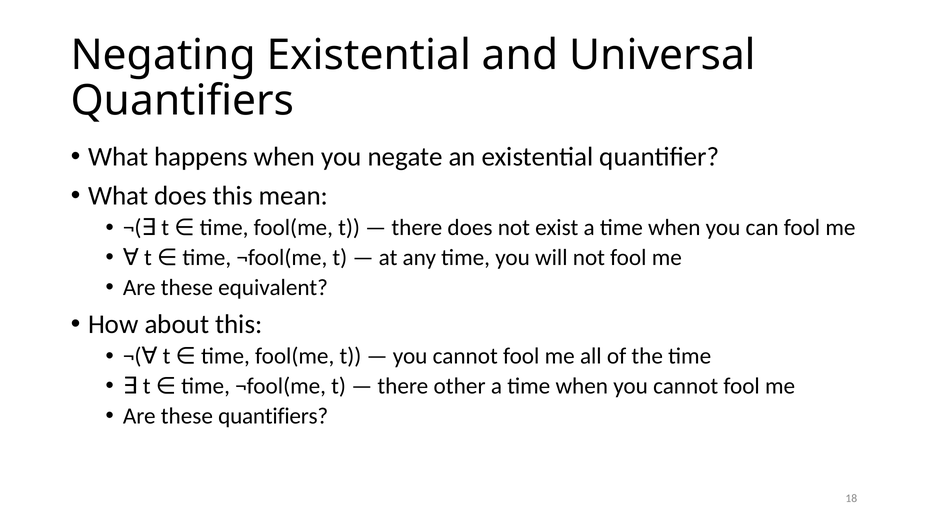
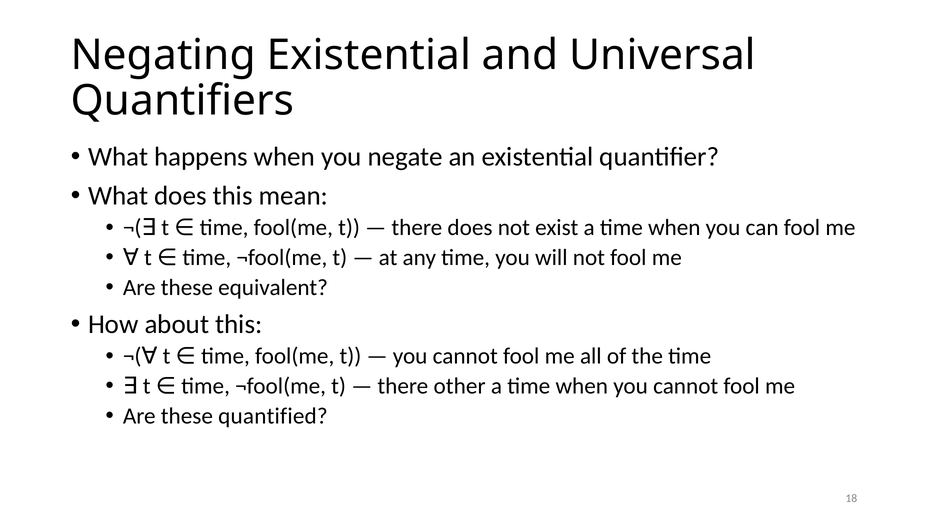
these quantifiers: quantifiers -> quantified (273, 416)
